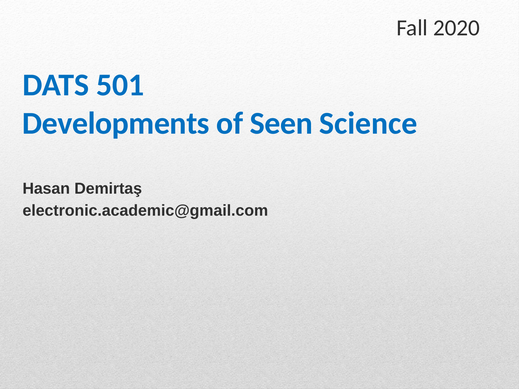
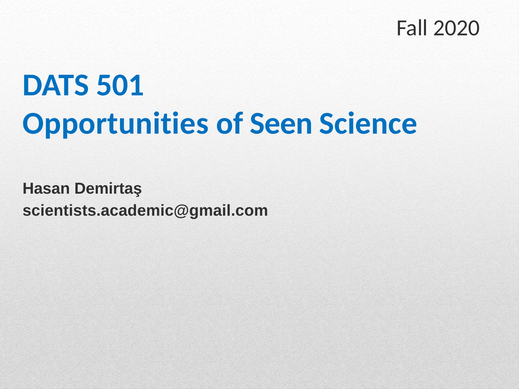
Developments: Developments -> Opportunities (116, 123)
electronic.academic@gmail.com: electronic.academic@gmail.com -> scientists.academic@gmail.com (145, 211)
